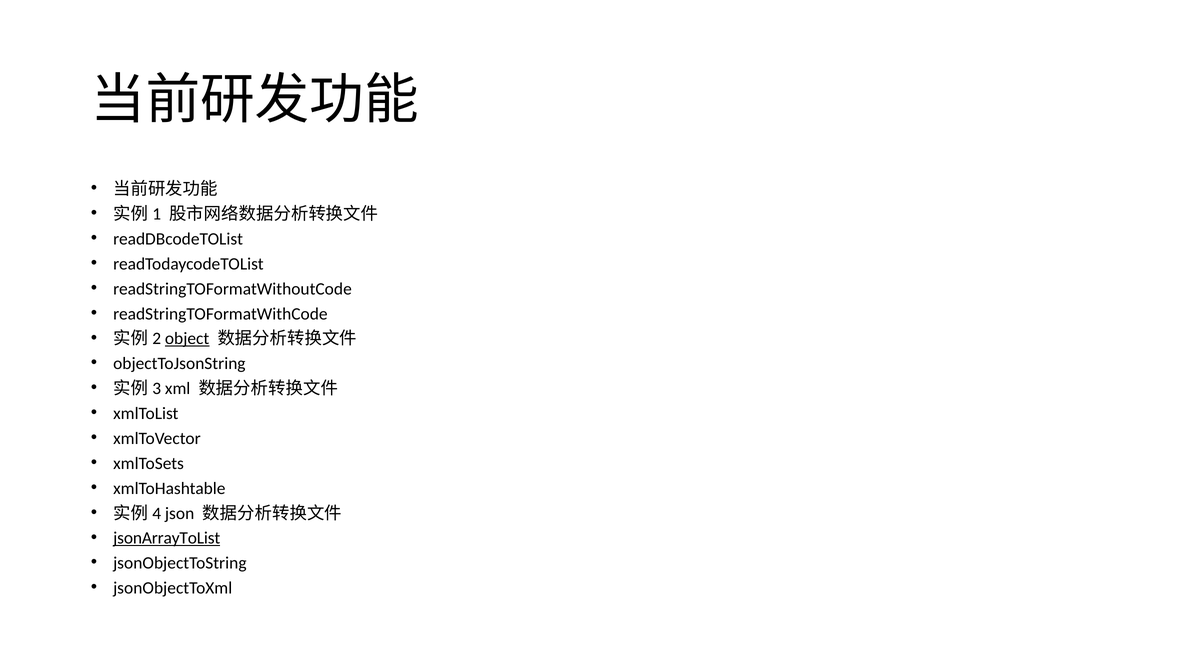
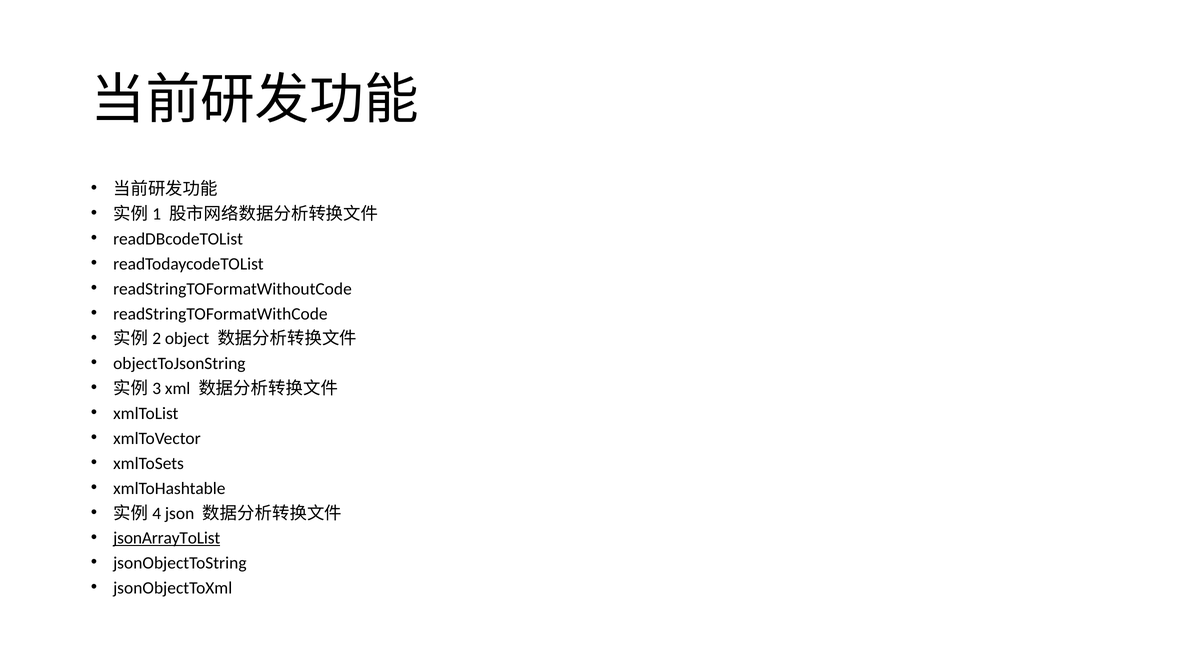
object underline: present -> none (187, 339)
